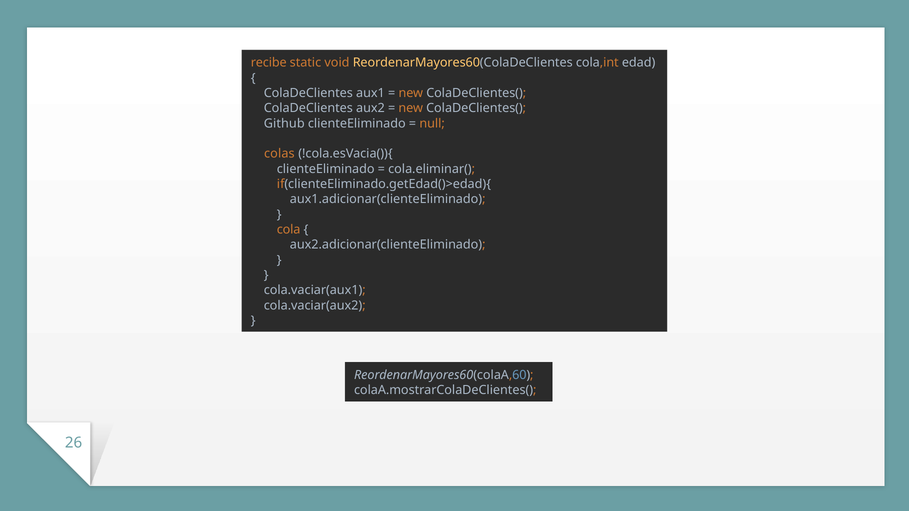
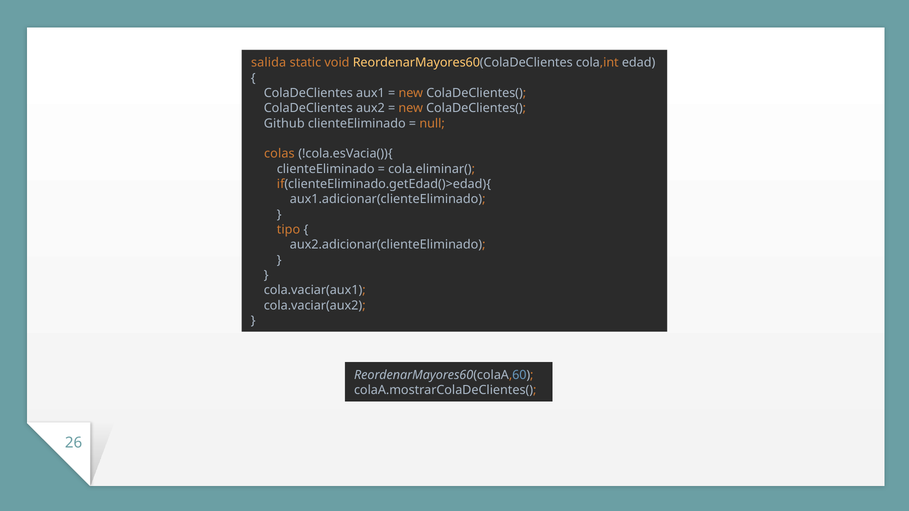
recibe: recibe -> salida (269, 63)
cola: cola -> tipo (289, 230)
